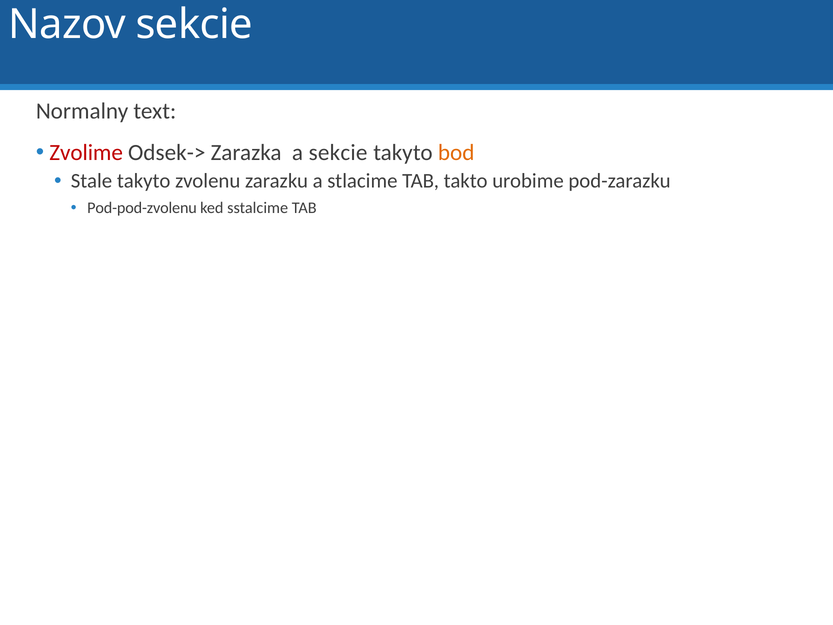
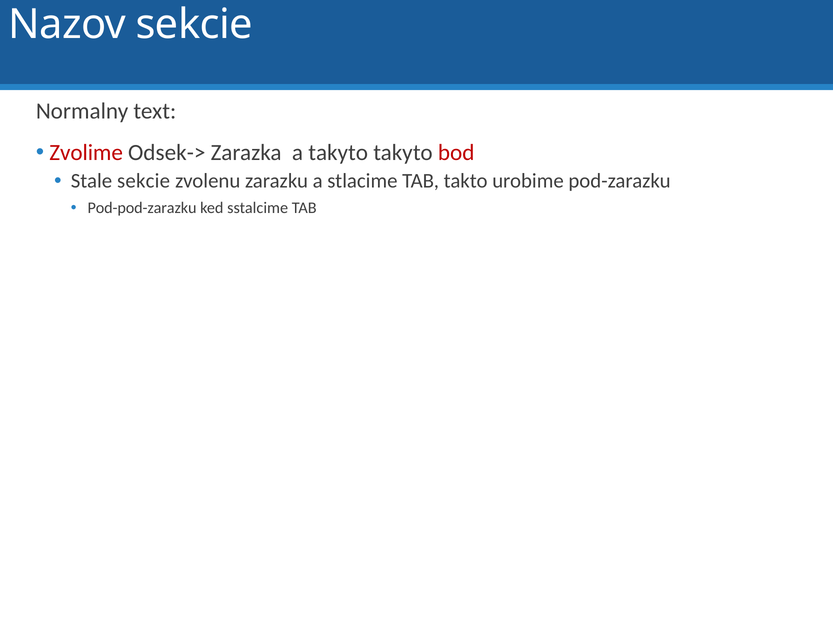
a sekcie: sekcie -> takyto (338, 152)
bod colour: orange -> red (456, 152)
Stale takyto: takyto -> sekcie (144, 181)
Pod-pod-zvolenu: Pod-pod-zvolenu -> Pod-pod-zarazku (142, 208)
